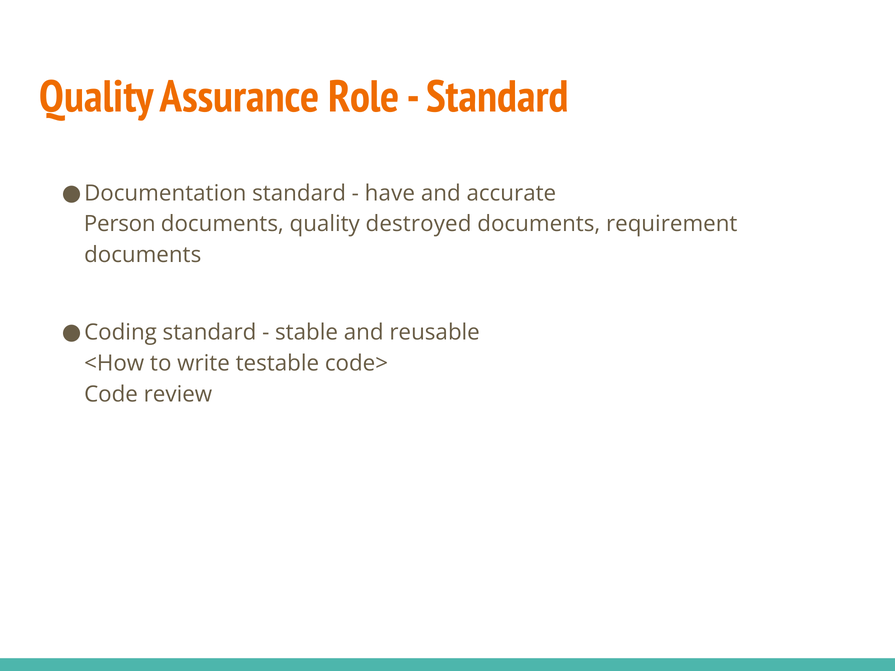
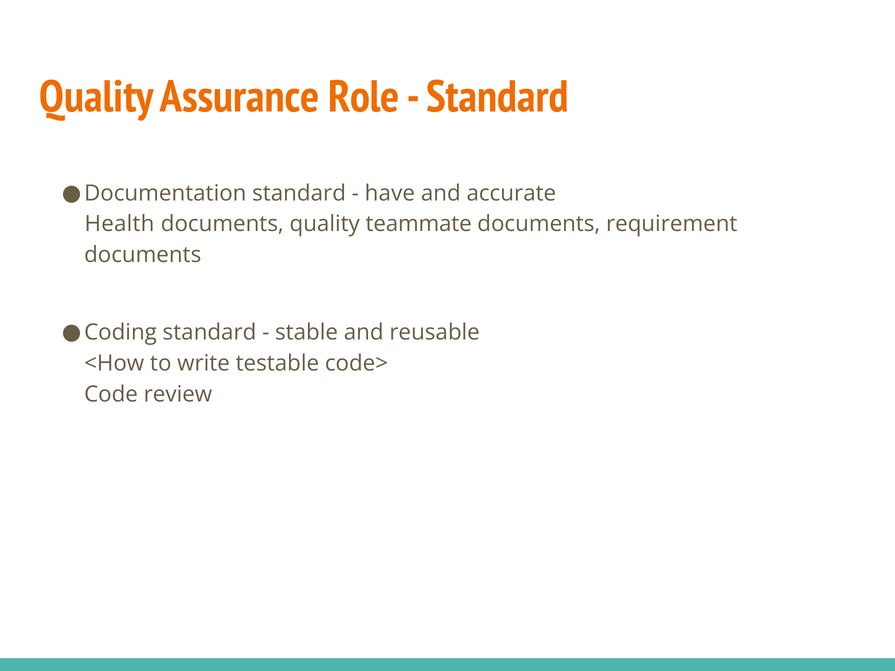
Person: Person -> Health (120, 224)
destroyed: destroyed -> teammate (419, 224)
